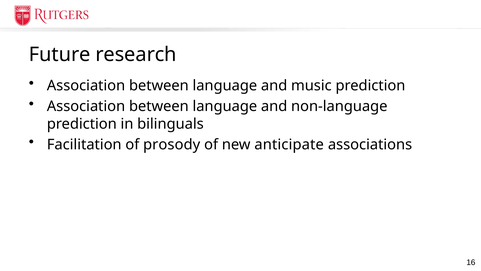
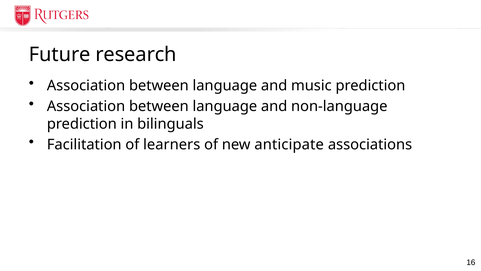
prosody: prosody -> learners (172, 144)
